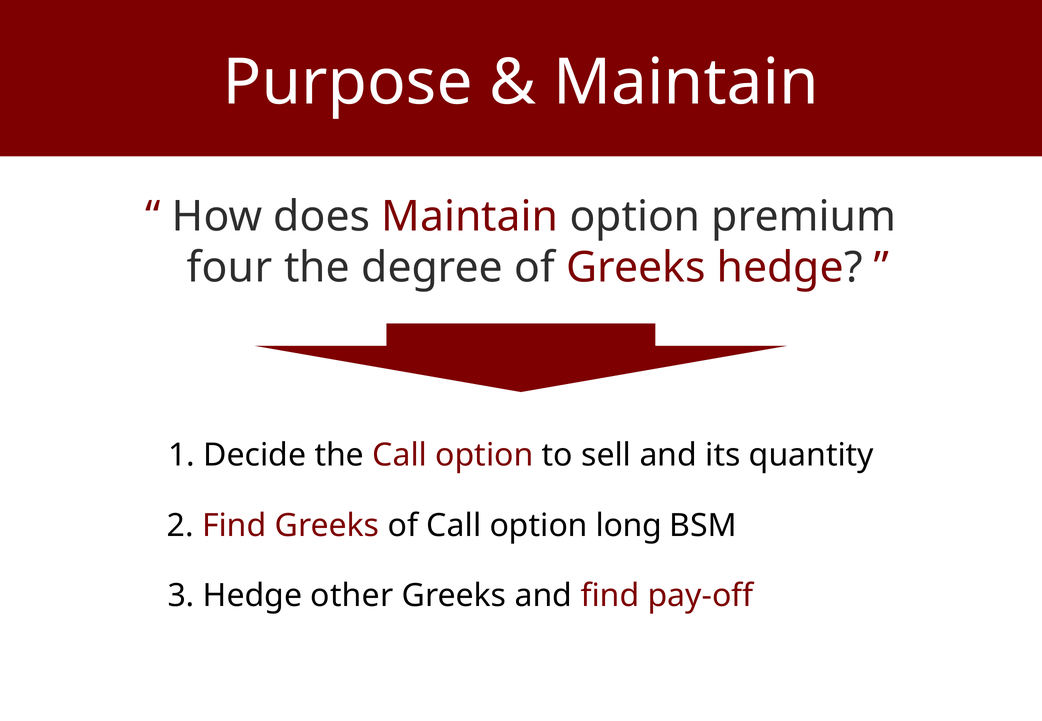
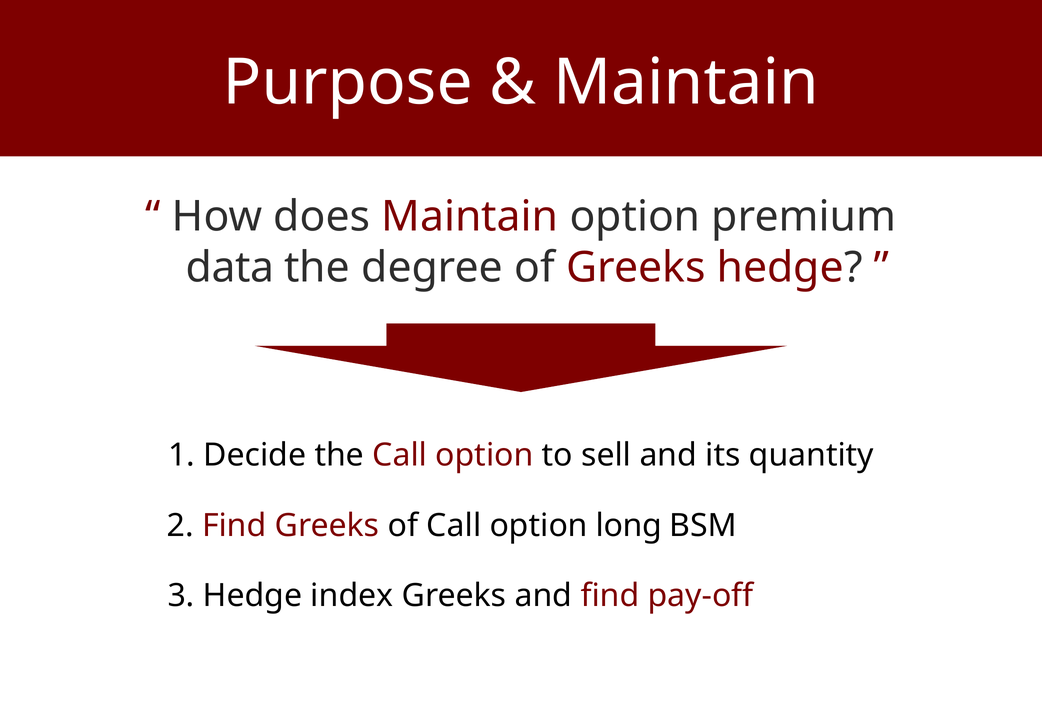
four: four -> data (230, 268)
other: other -> index (352, 596)
